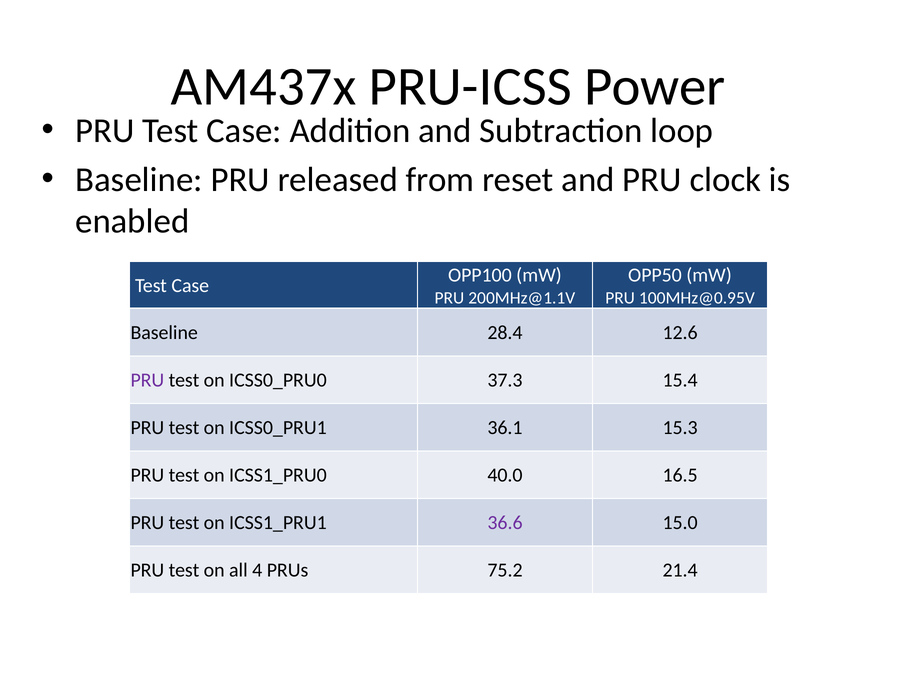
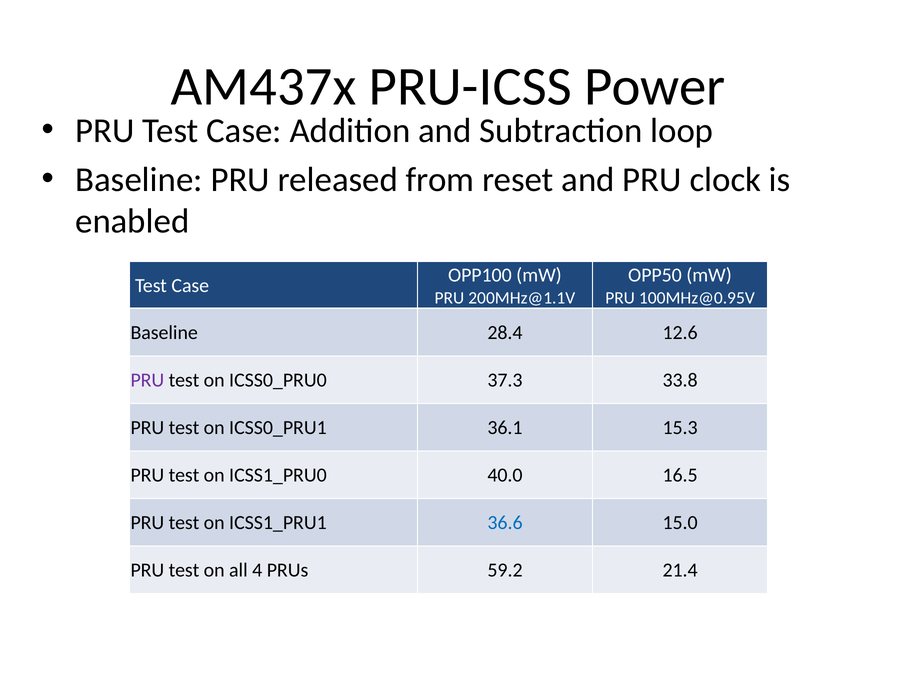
15.4: 15.4 -> 33.8 (680, 380)
36.6 colour: purple -> blue (505, 523)
75.2: 75.2 -> 59.2 (505, 570)
